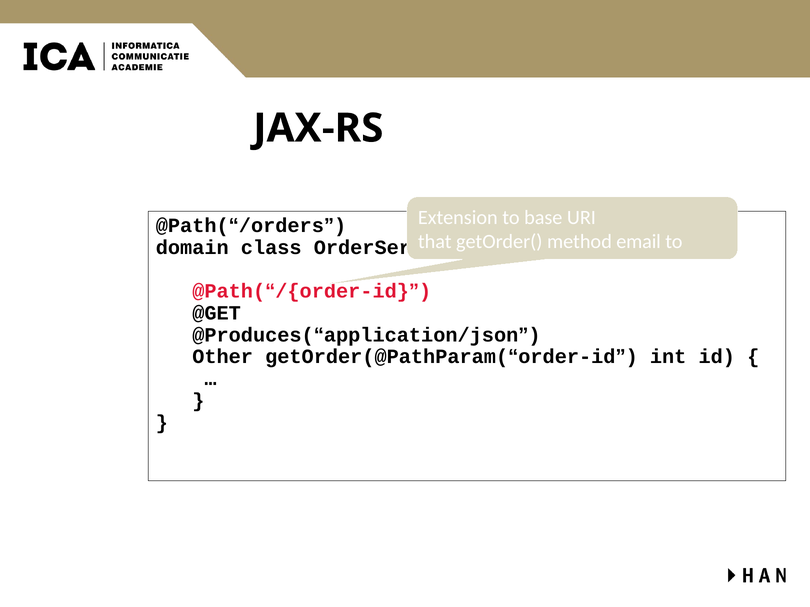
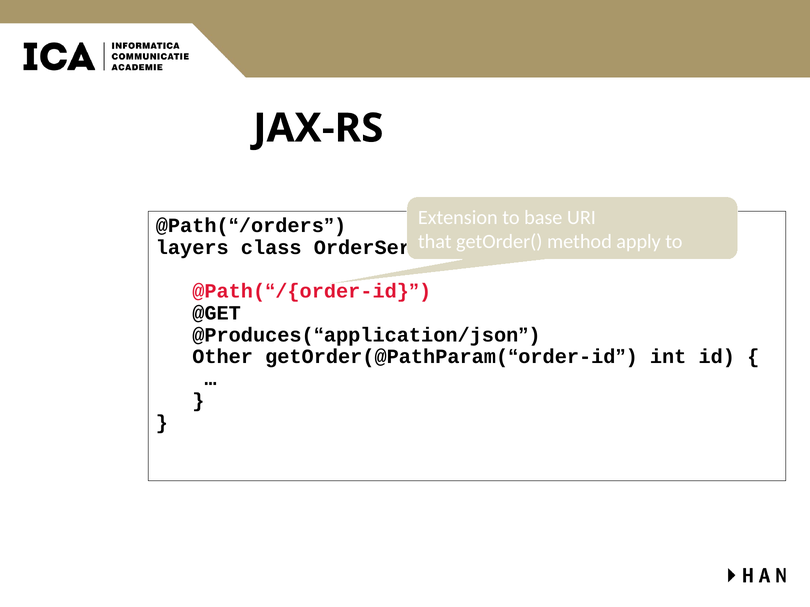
email: email -> apply (639, 242)
domain: domain -> layers (192, 248)
